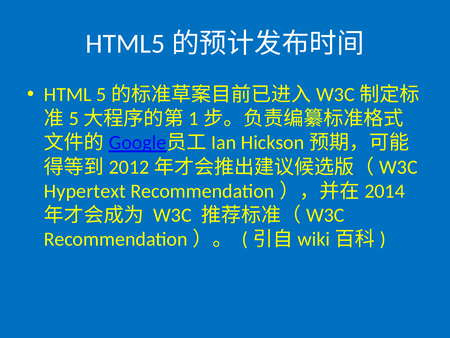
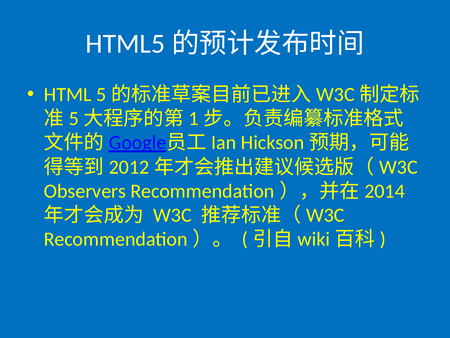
Hypertext: Hypertext -> Observers (85, 191)
